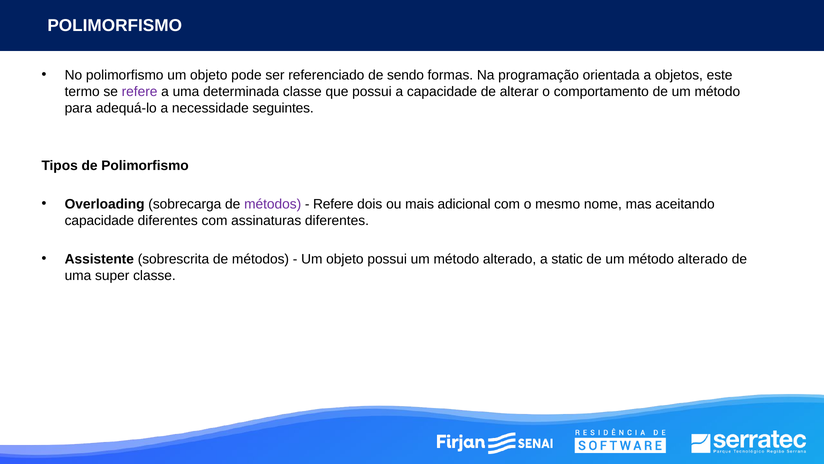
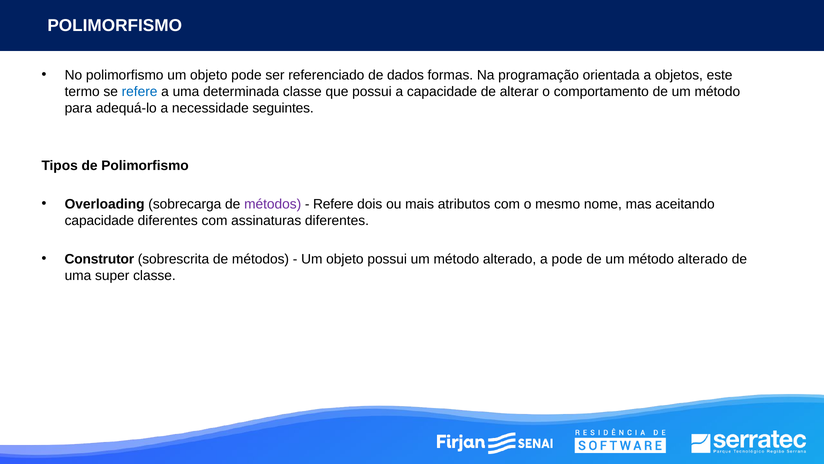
sendo: sendo -> dados (406, 75)
refere colour: purple -> blue (140, 91)
adicional: adicional -> atributos (464, 204)
Assistente: Assistente -> Construtor (99, 259)
a static: static -> pode (567, 259)
